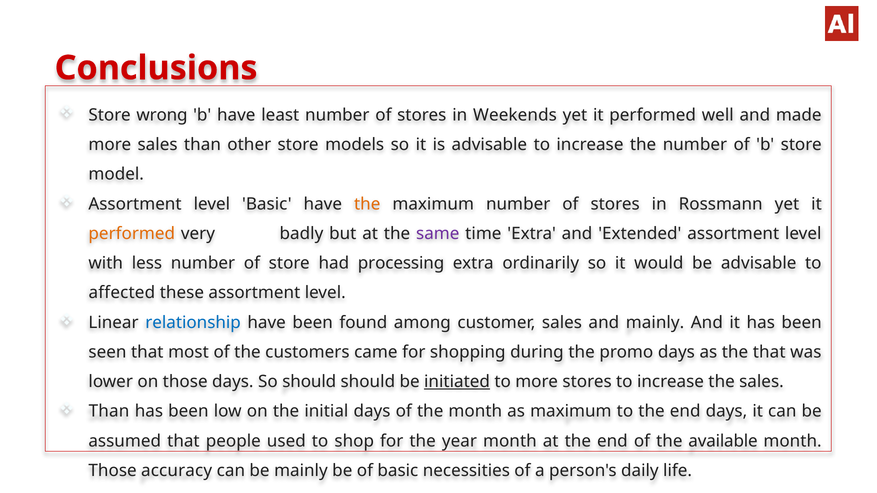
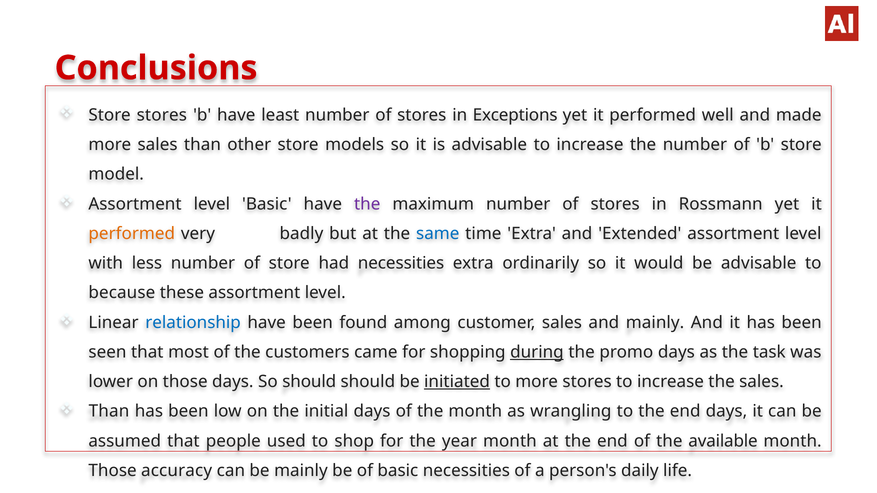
Store wrong: wrong -> stores (162, 115)
Weekends: Weekends -> Exceptions (515, 115)
the colour: orange -> purple (367, 204)
same colour: purple -> blue (438, 234)
had processing: processing -> necessities (401, 263)
affected: affected -> because (122, 293)
during underline: none -> present (537, 352)
the that: that -> task (769, 352)
as maximum: maximum -> wrangling (571, 412)
